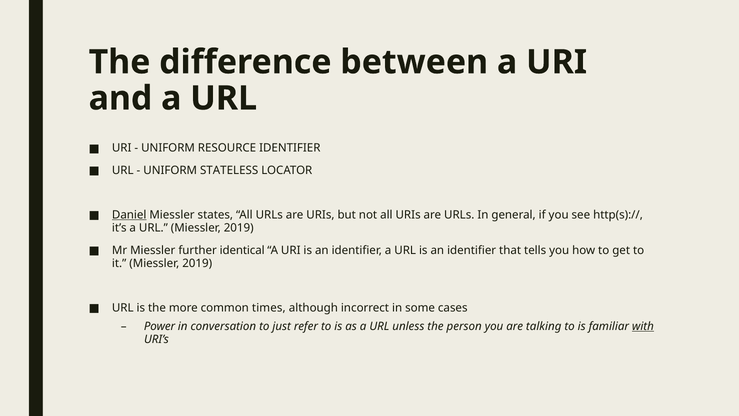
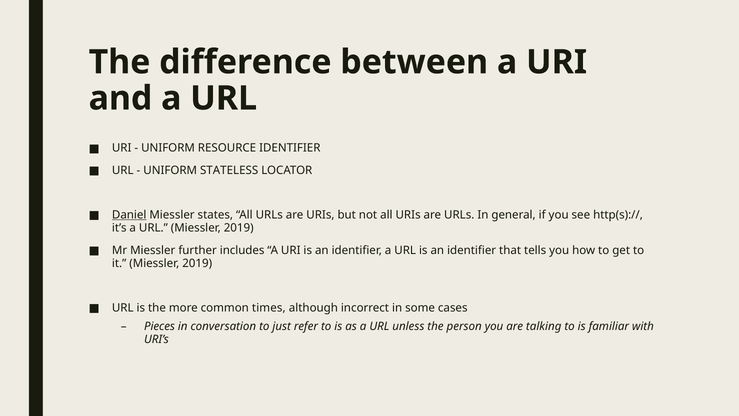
identical: identical -> includes (242, 250)
Power: Power -> Pieces (160, 326)
with underline: present -> none (643, 326)
